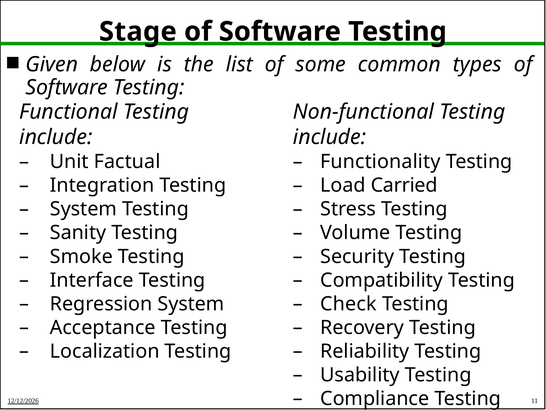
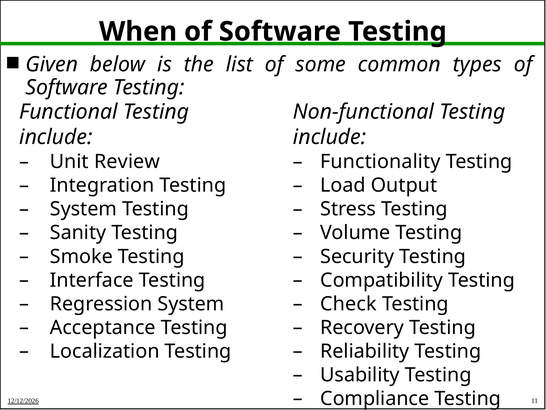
Stage: Stage -> When (138, 32)
Factual: Factual -> Review (127, 162)
Carried: Carried -> Output (404, 185)
